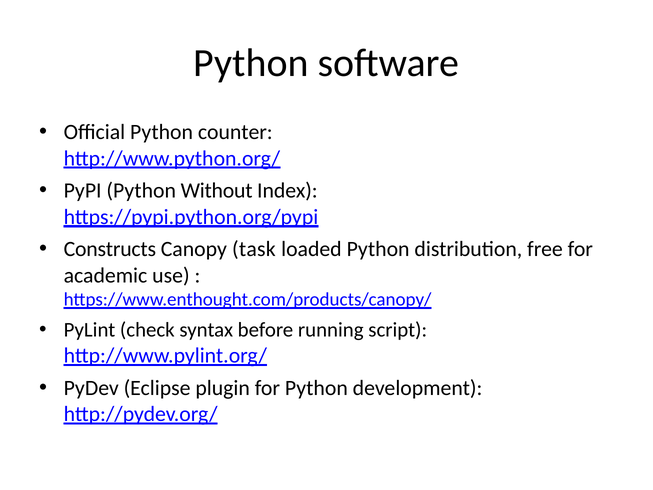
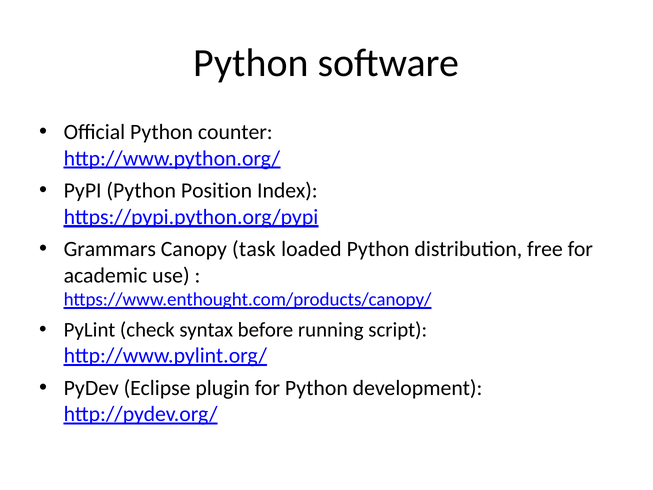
Without: Without -> Position (217, 191)
Constructs: Constructs -> Grammars (110, 249)
